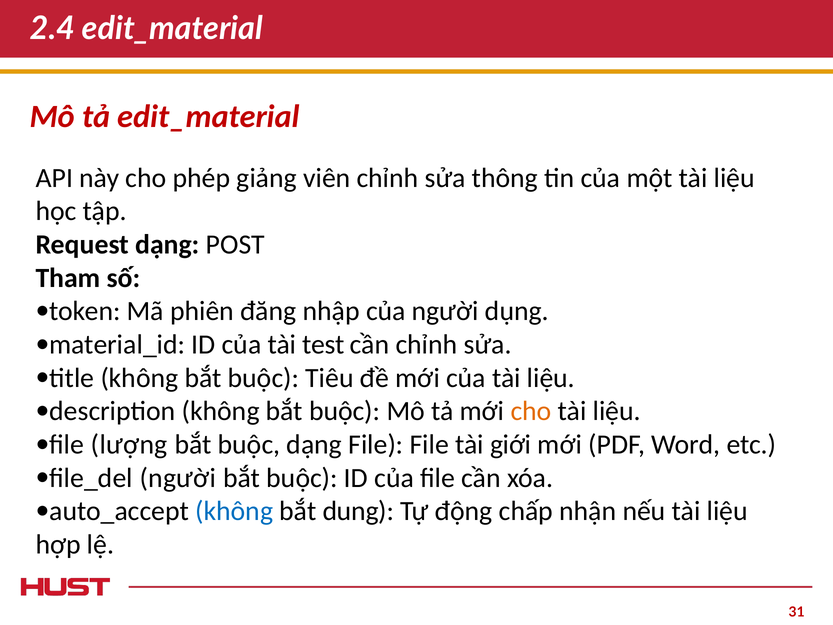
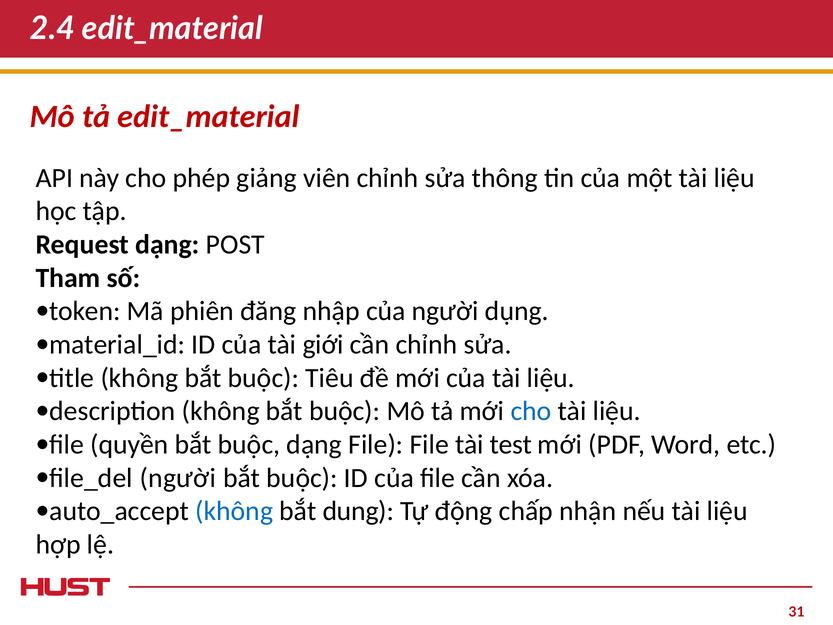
test: test -> giới (323, 344)
cho colour: orange -> blue (531, 411)
lượng: lượng -> quyền (129, 444)
giới: giới -> test (511, 444)
